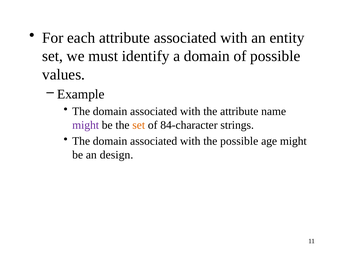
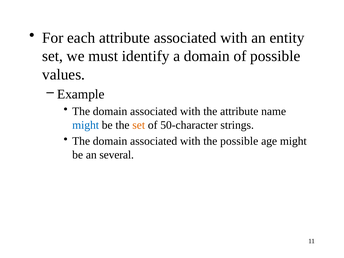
might colour: purple -> blue (86, 125)
84-character: 84-character -> 50-character (189, 125)
design: design -> several (117, 155)
